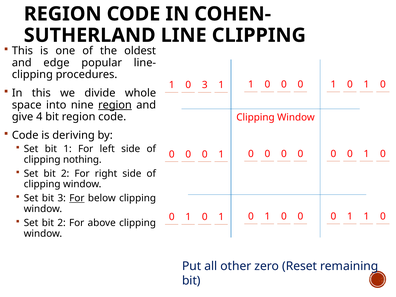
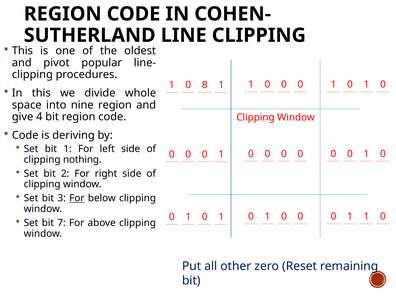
edge: edge -> pivot (56, 63)
0 3: 3 -> 8 (205, 85)
region underline: present -> none (115, 105)
2: 2 -> 7 (62, 223)
